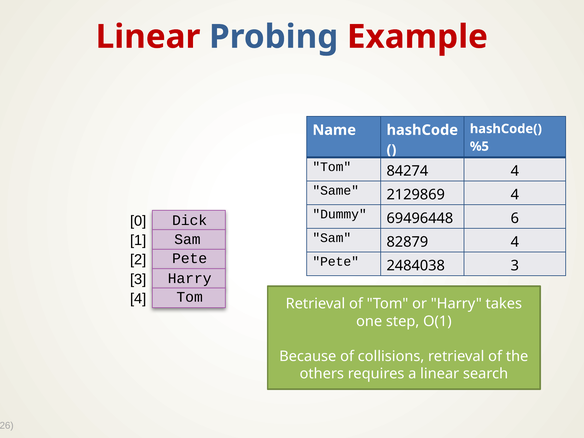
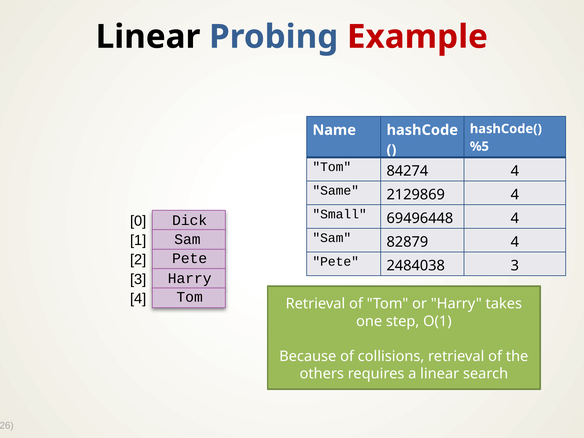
Linear colour: red -> black (148, 37)
Dummy: Dummy -> Small (340, 214)
69496448 6: 6 -> 4 (515, 218)
